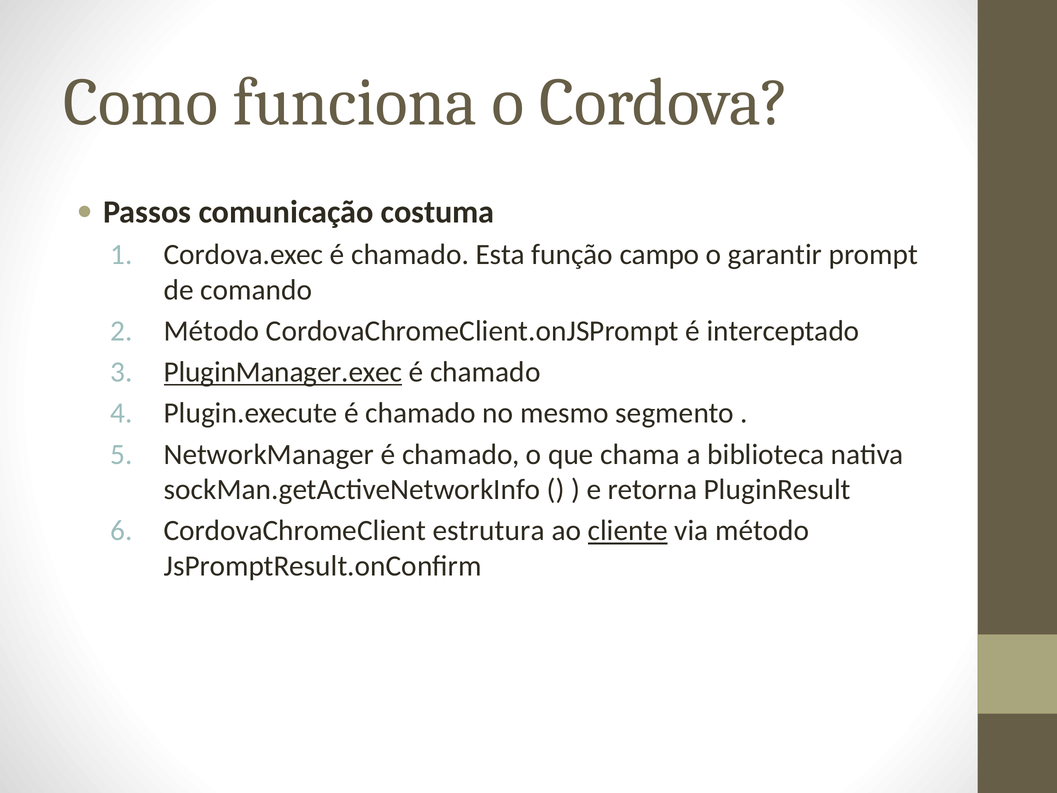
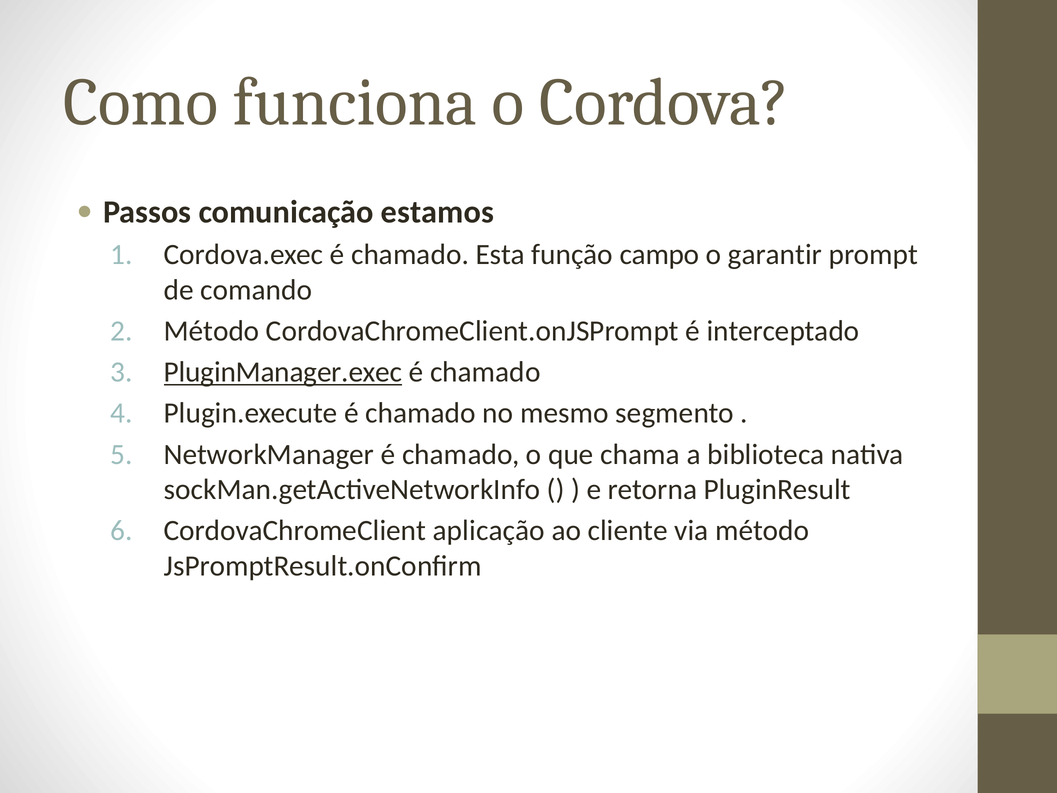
costuma: costuma -> estamos (437, 212)
estrutura: estrutura -> aplicação (489, 531)
cliente underline: present -> none (628, 531)
